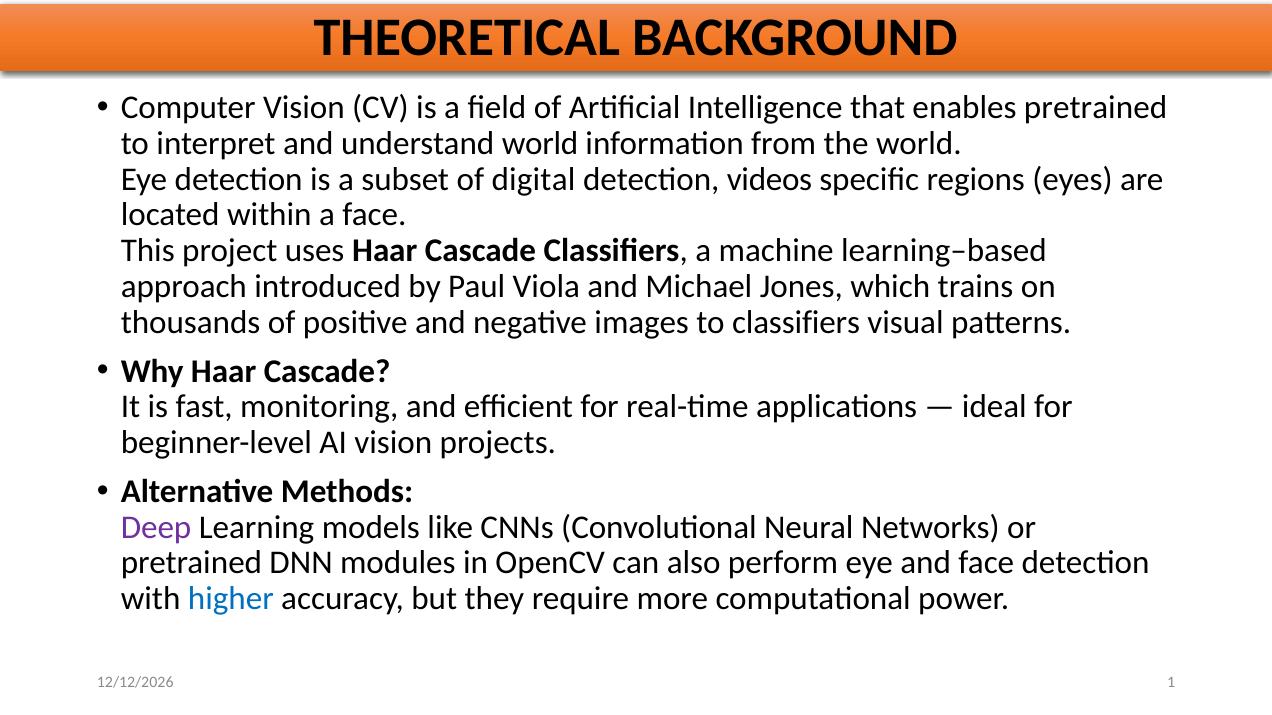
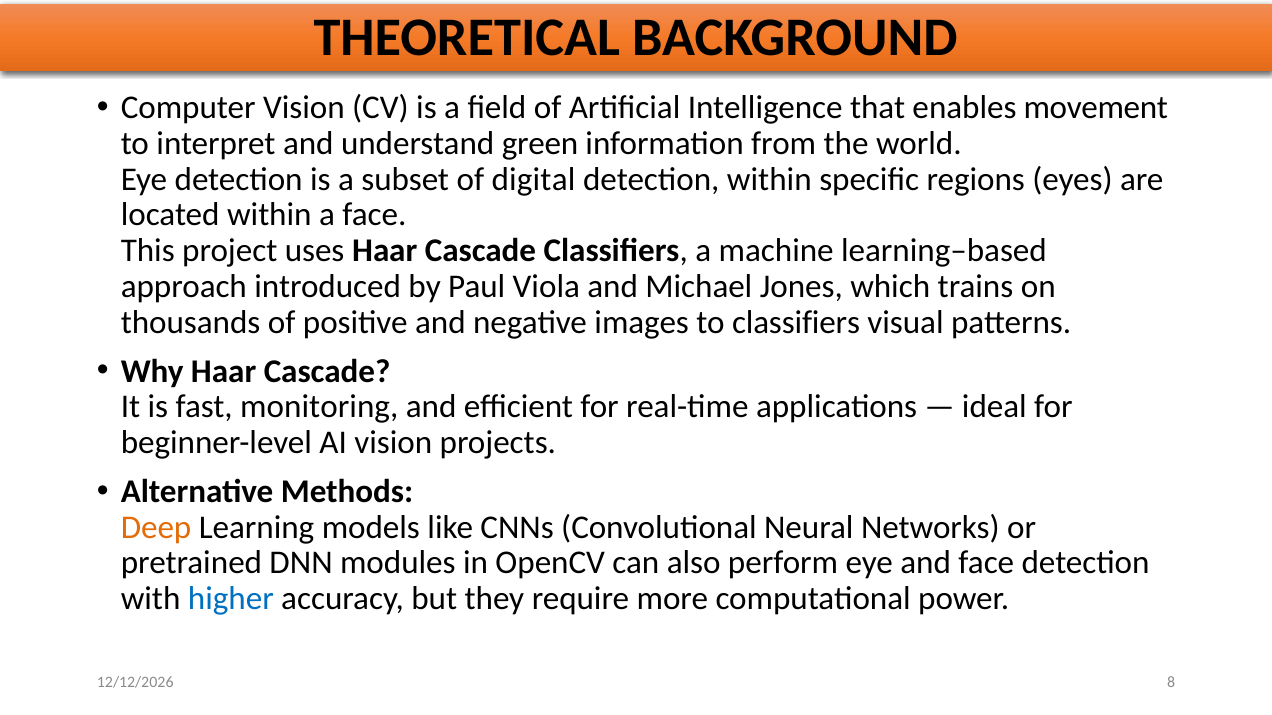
enables pretrained: pretrained -> movement (1096, 108)
understand world: world -> green (540, 144)
detection videos: videos -> within (769, 179)
Deep colour: purple -> orange (156, 528)
1: 1 -> 8 (1171, 683)
